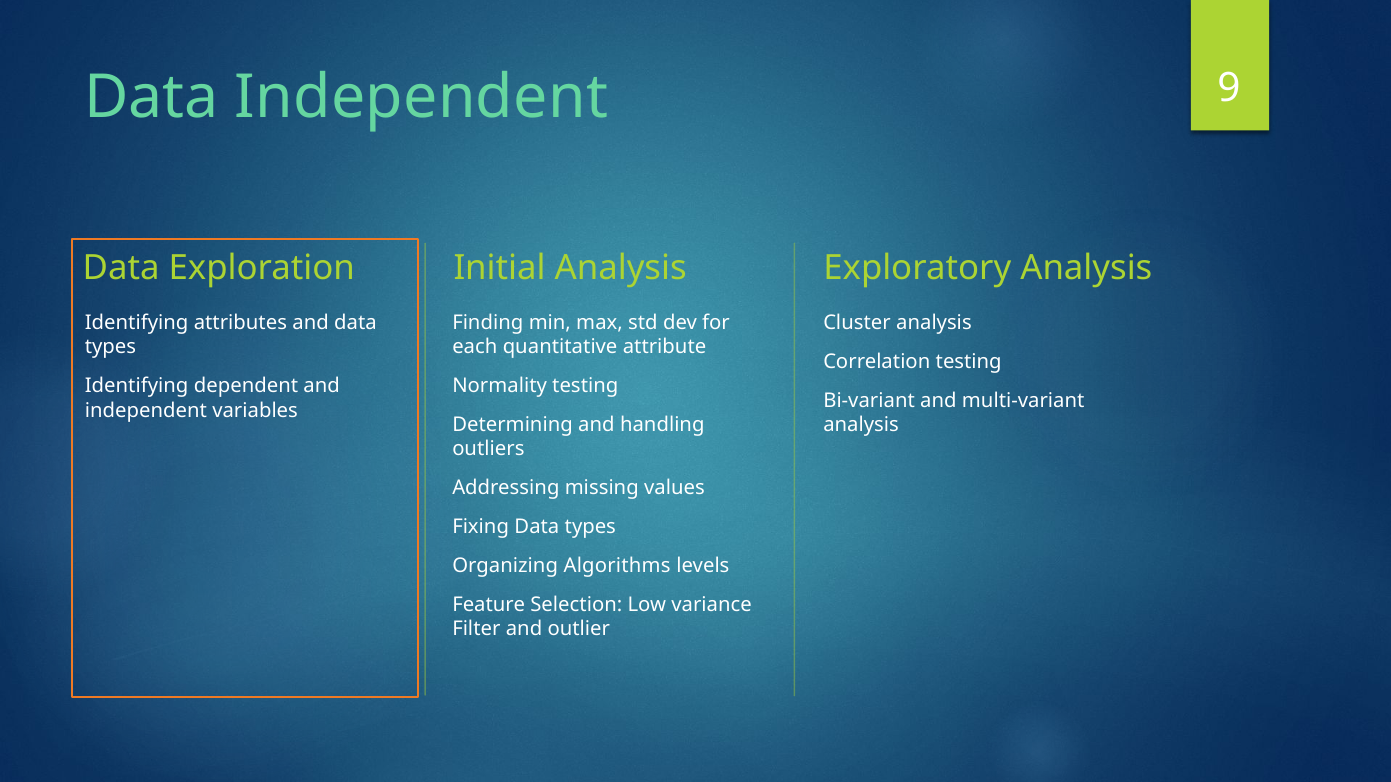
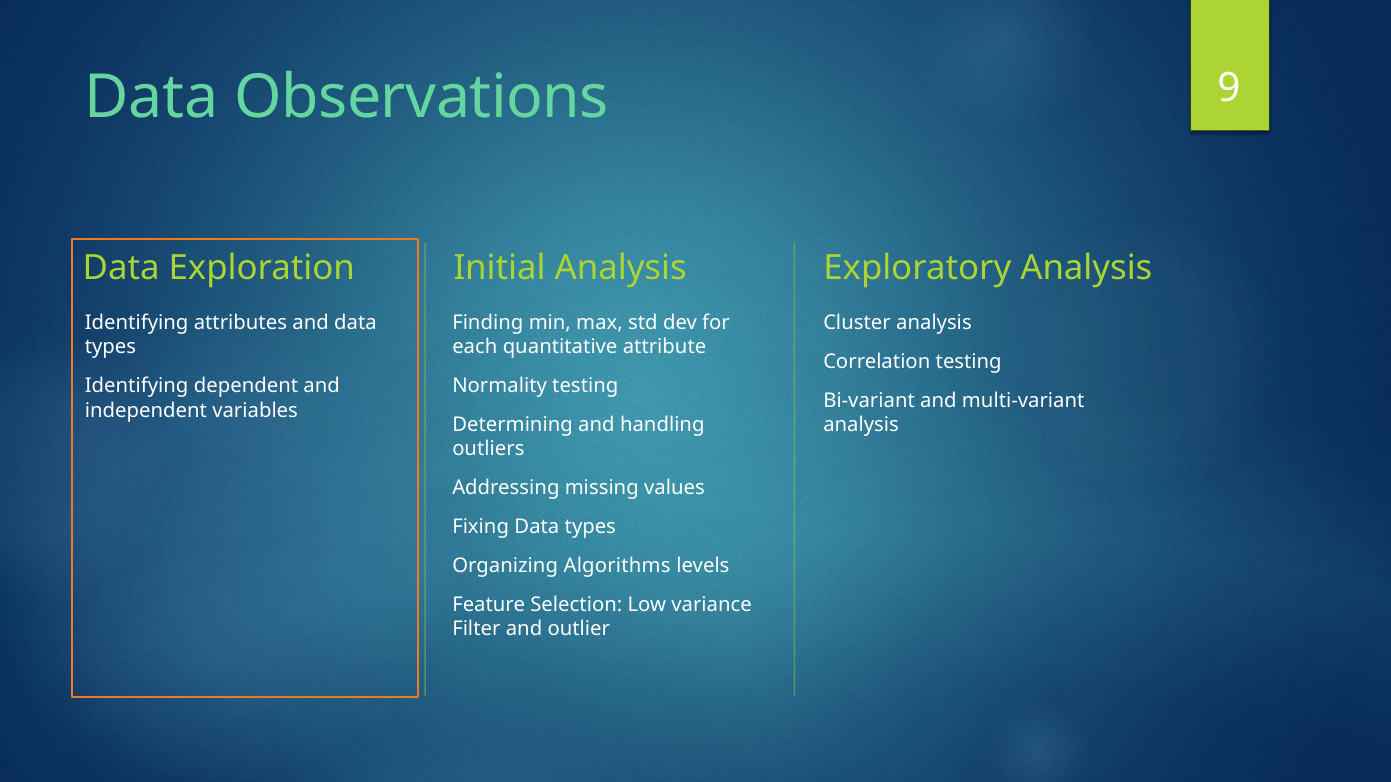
Data Independent: Independent -> Observations (422, 98)
